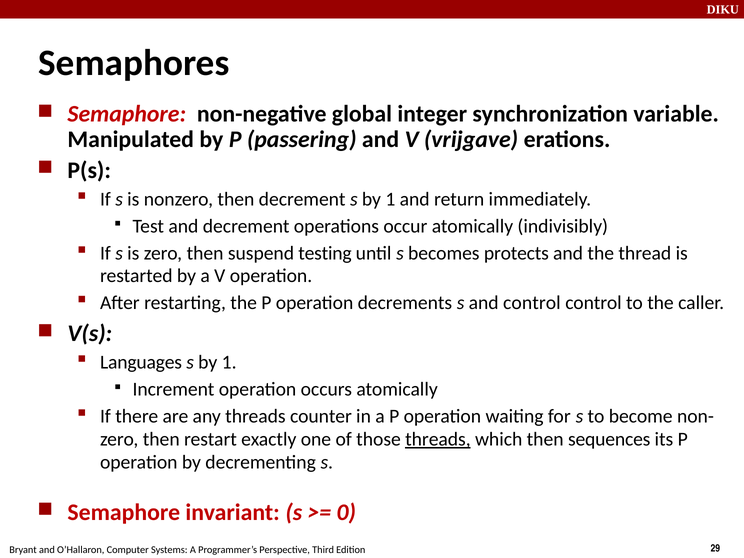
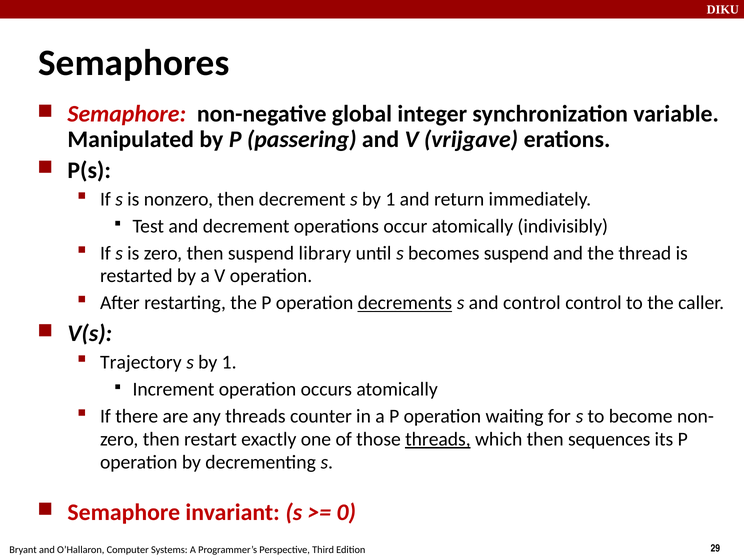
testing: testing -> library (325, 253)
becomes protects: protects -> suspend (516, 253)
decrements underline: none -> present (405, 303)
Languages: Languages -> Trajectory (141, 363)
